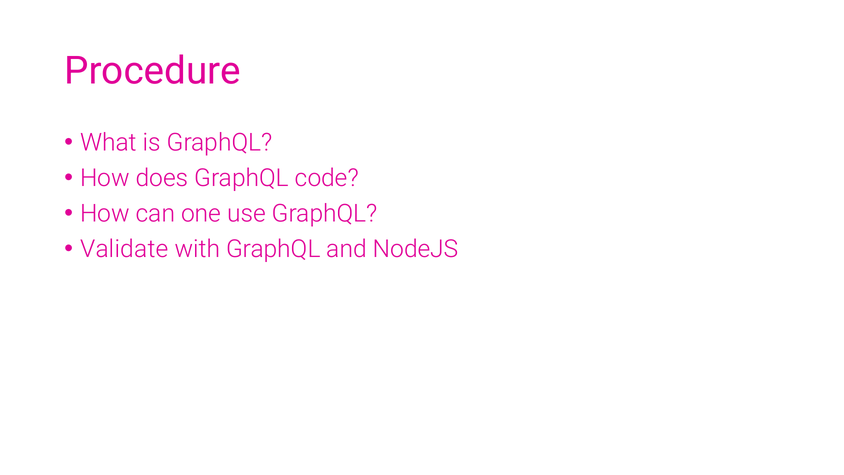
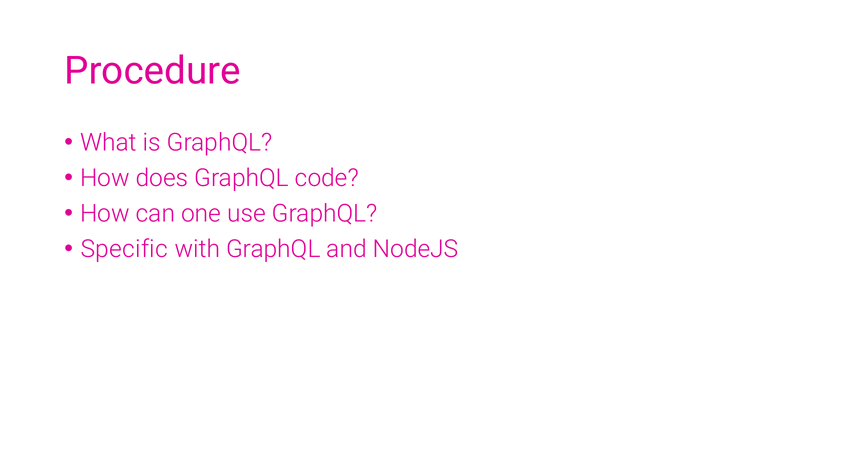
Validate: Validate -> Specific (124, 249)
